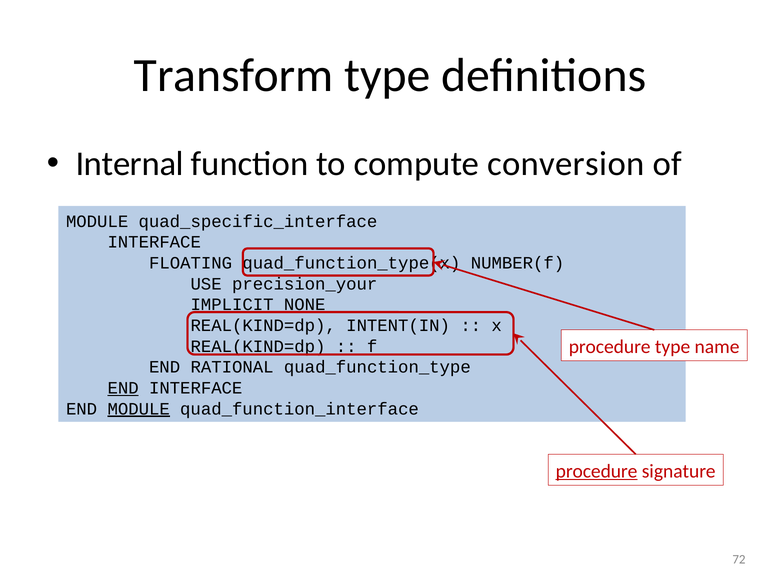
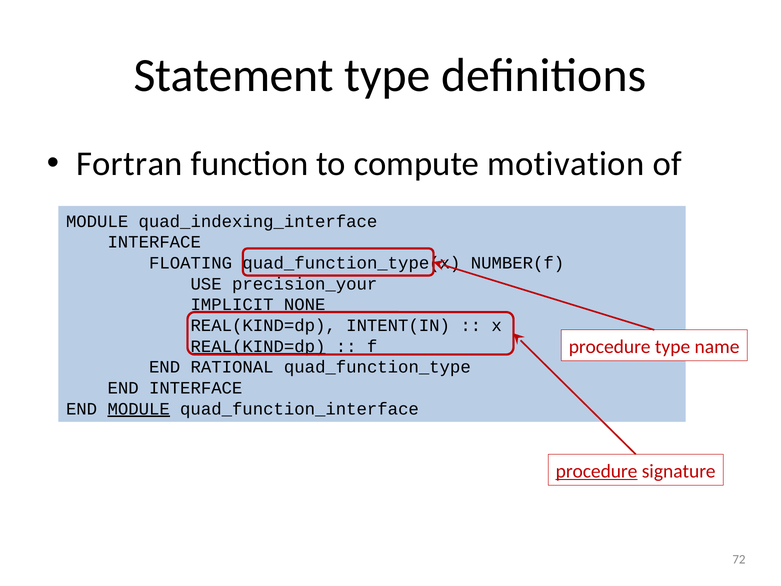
Transform: Transform -> Statement (234, 76)
Internal: Internal -> Fortran (129, 164)
conversion: conversion -> motivation (566, 164)
quad_specific_interface: quad_specific_interface -> quad_indexing_interface (258, 221)
REAL(KIND=dp underline: none -> present (258, 346)
END underline: present -> none (123, 388)
